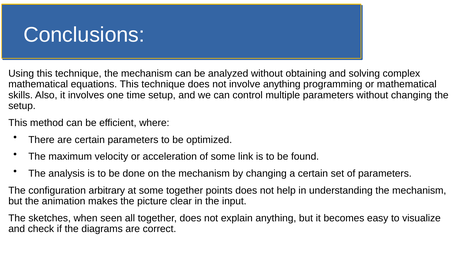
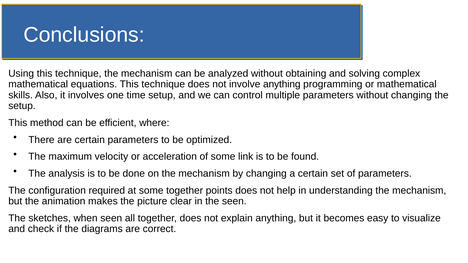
arbitrary: arbitrary -> required (107, 191)
the input: input -> seen (234, 201)
